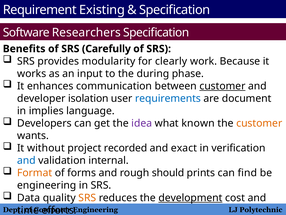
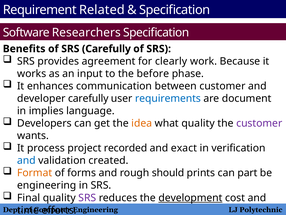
Existing: Existing -> Related (102, 10)
provides modularity: modularity -> agreement (109, 61)
the during: during -> before (153, 73)
customer underline: present -> none (222, 86)
developer isolation: isolation -> carefully (88, 98)
idea colour: purple -> orange (142, 123)
what known: known -> quality (198, 123)
customer colour: orange -> purple (259, 123)
without: without -> process (46, 148)
internal: internal -> created (109, 160)
find: find -> part (247, 173)
Data: Data -> Final (29, 197)
SRS colour: orange -> purple (87, 197)
